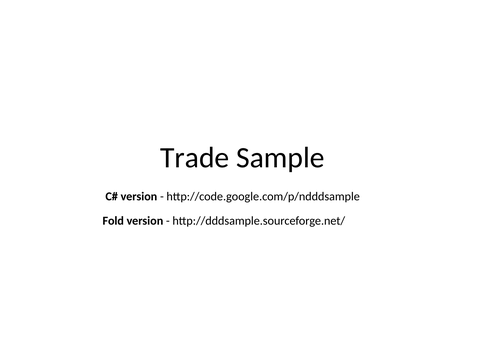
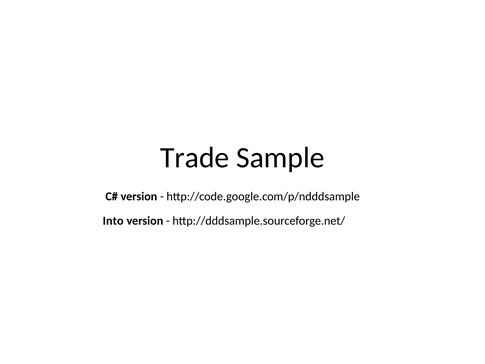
Fold: Fold -> Into (113, 221)
